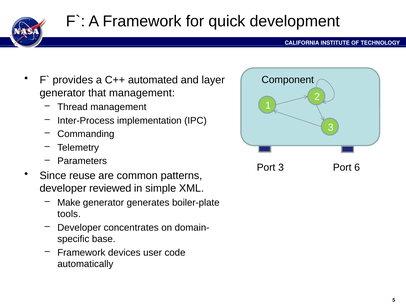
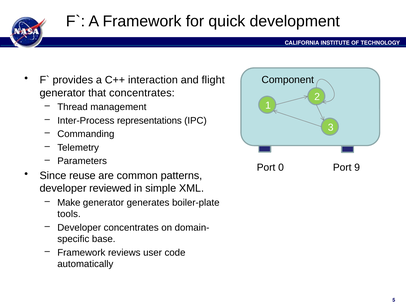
automated: automated -> interaction (153, 80)
layer: layer -> flight (213, 80)
that management: management -> concentrates (142, 93)
implementation: implementation -> representations (149, 121)
Port 3: 3 -> 0 (281, 168)
6: 6 -> 9 (357, 168)
devices: devices -> reviews (124, 253)
